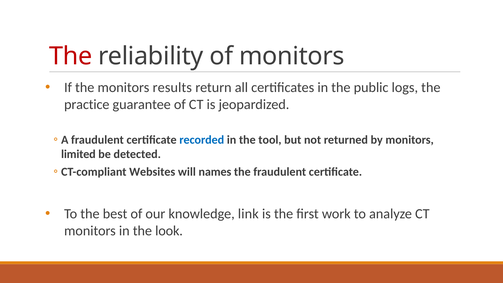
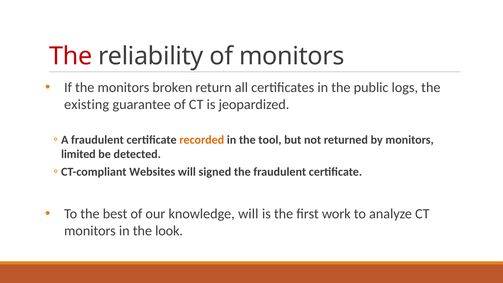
results: results -> broken (172, 88)
practice: practice -> existing (87, 105)
recorded colour: blue -> orange (202, 140)
names: names -> signed (215, 172)
knowledge link: link -> will (248, 214)
